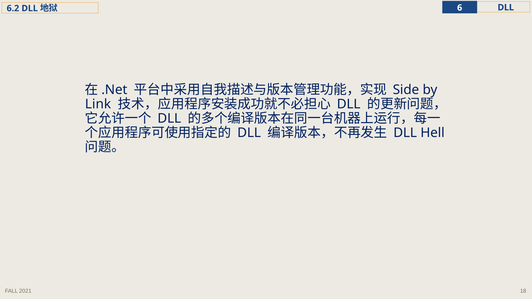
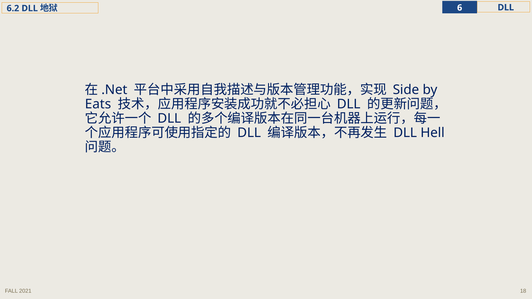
Link: Link -> Eats (98, 104)
